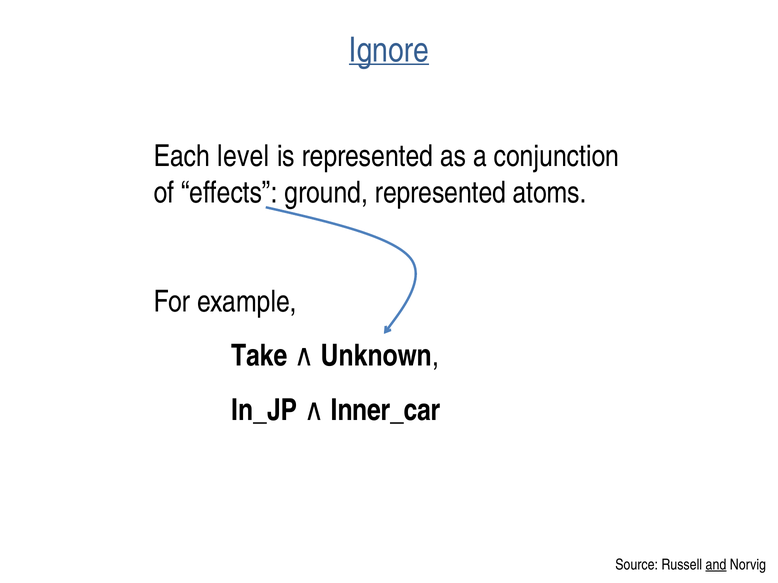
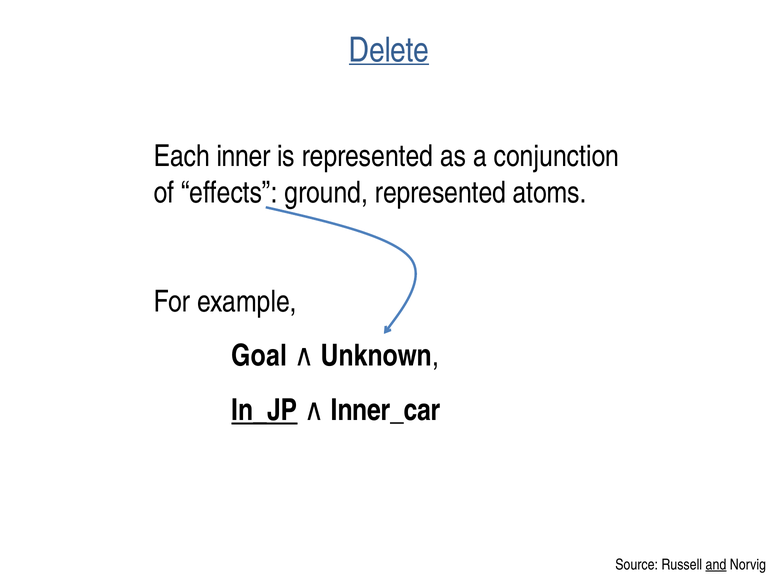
Ignore: Ignore -> Delete (389, 50)
level: level -> inner (244, 156)
Take: Take -> Goal (259, 356)
In_JP underline: none -> present (264, 411)
